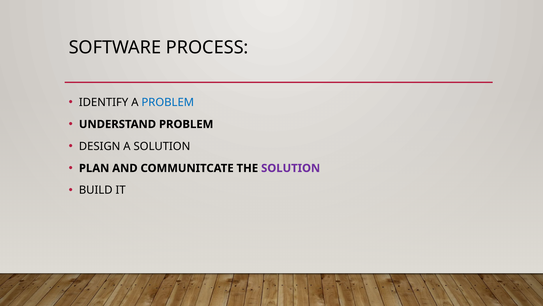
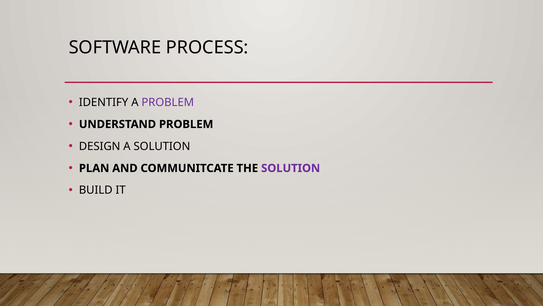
PROBLEM colour: blue -> purple (168, 102)
